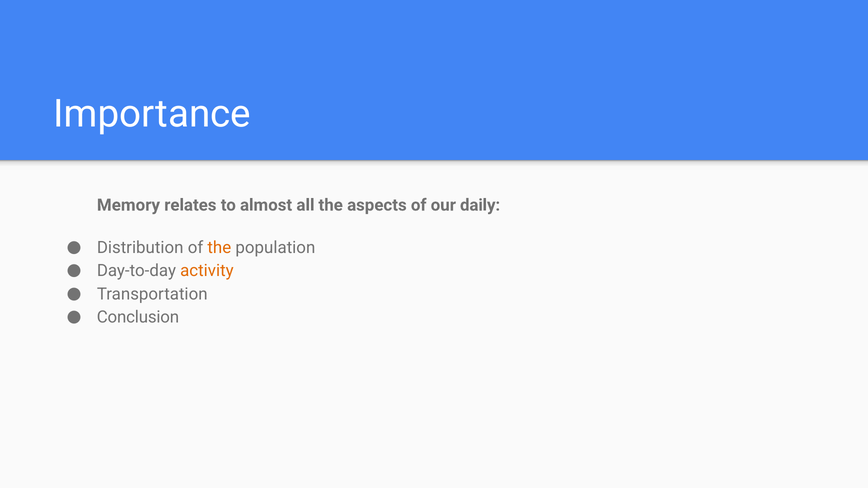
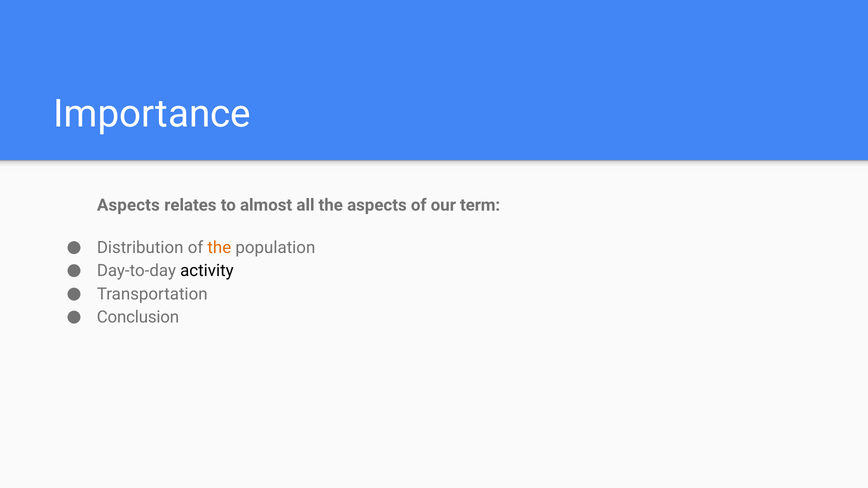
Memory: Memory -> Aspects (128, 205)
daily: daily -> term (480, 205)
activity colour: orange -> black (207, 271)
